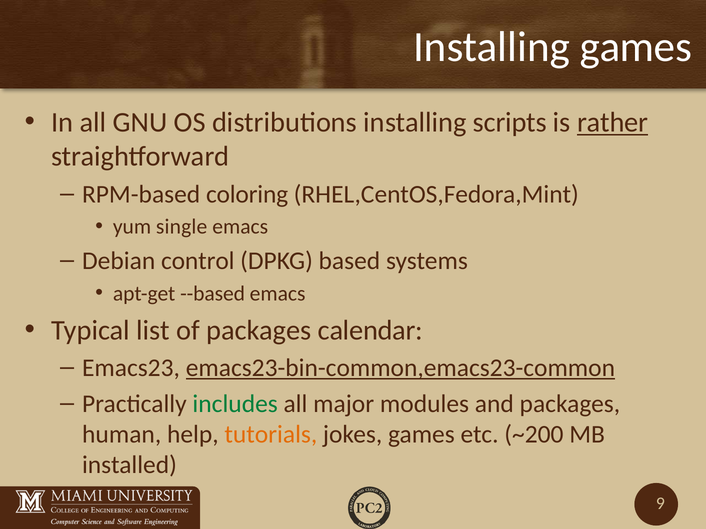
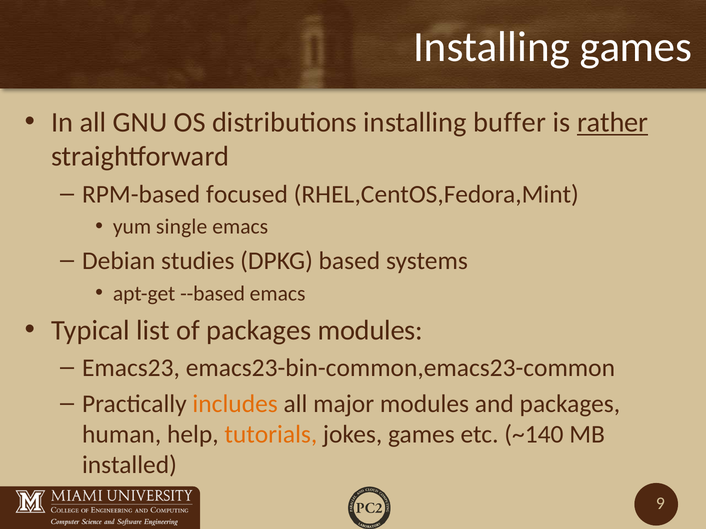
scripts: scripts -> buffer (510, 123)
coloring: coloring -> focused (247, 194)
control: control -> studies (198, 261)
packages calendar: calendar -> modules (370, 330)
emacs23-bin-common,emacs23-common underline: present -> none (400, 368)
includes colour: green -> orange (235, 404)
~200: ~200 -> ~140 (534, 435)
